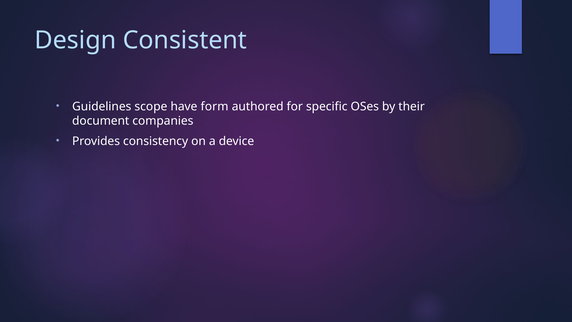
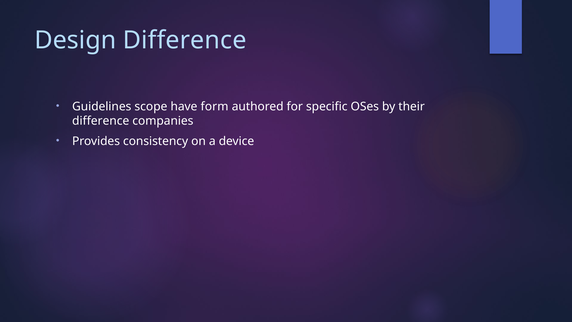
Design Consistent: Consistent -> Difference (185, 40)
document: document -> difference (101, 121)
